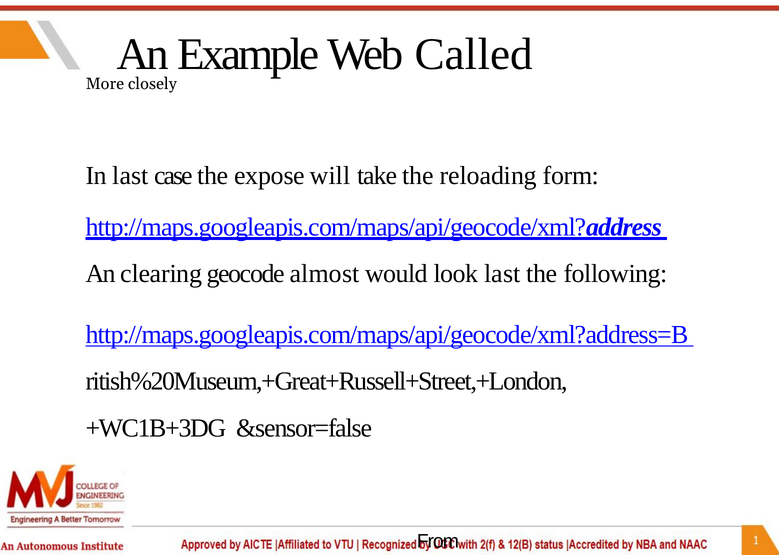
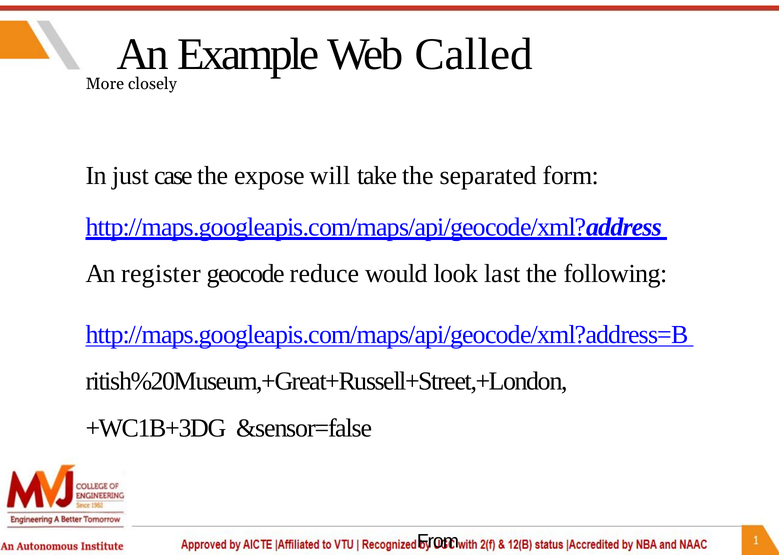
In last: last -> just (130, 176)
reloading: reloading -> separated (488, 176)
clearing: clearing -> register (161, 274)
almost: almost -> reduce (325, 274)
